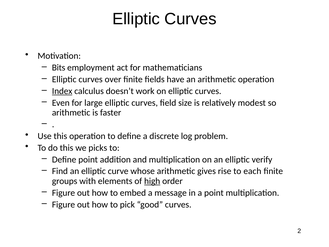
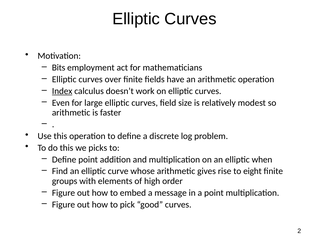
verify: verify -> when (262, 159)
each: each -> eight (252, 171)
high underline: present -> none (152, 181)
